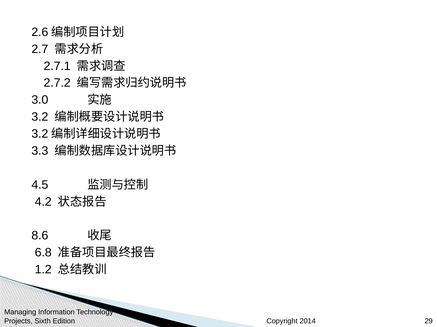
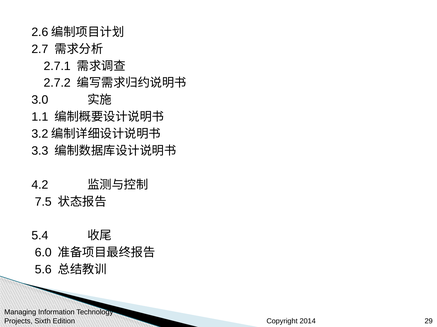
3.2: 3.2 -> 1.1 (40, 117)
4.5: 4.5 -> 4.2 (40, 185)
4.2: 4.2 -> 7.5 (43, 202)
8.6: 8.6 -> 5.4 (40, 236)
6.8: 6.8 -> 6.0 (43, 253)
1.2: 1.2 -> 5.6 (43, 270)
